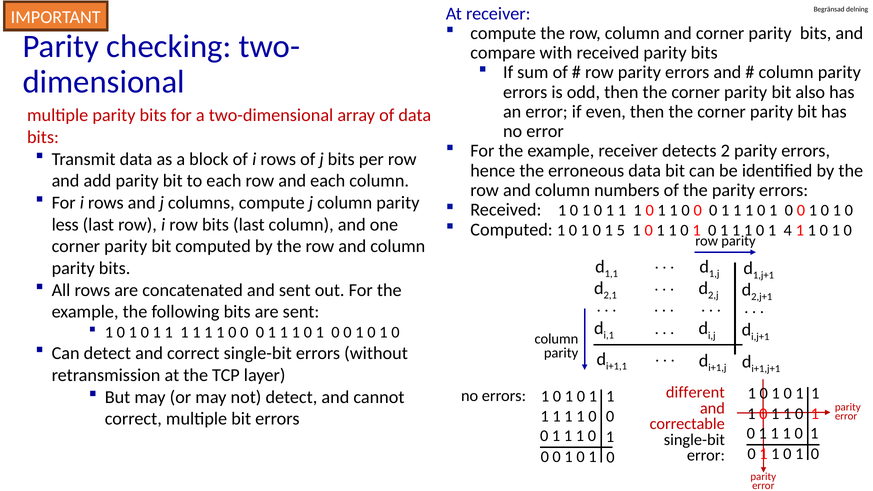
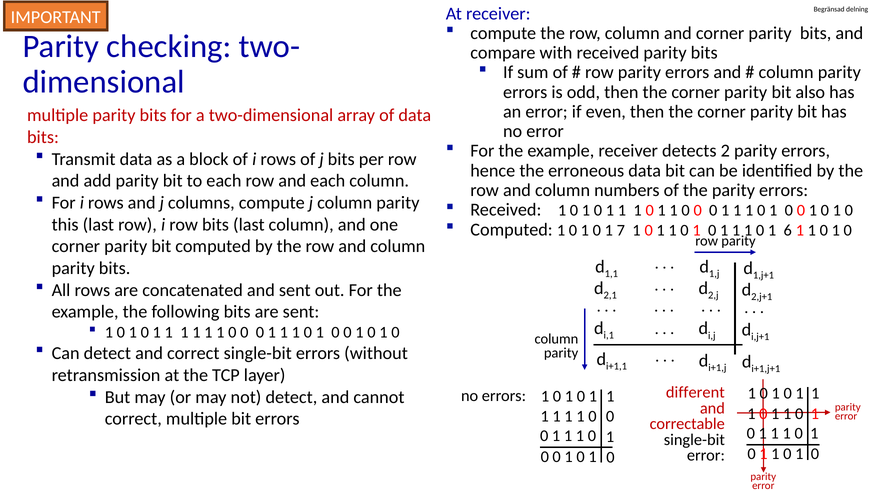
less: less -> this (65, 225)
5: 5 -> 7 (621, 230)
4: 4 -> 6 (788, 230)
